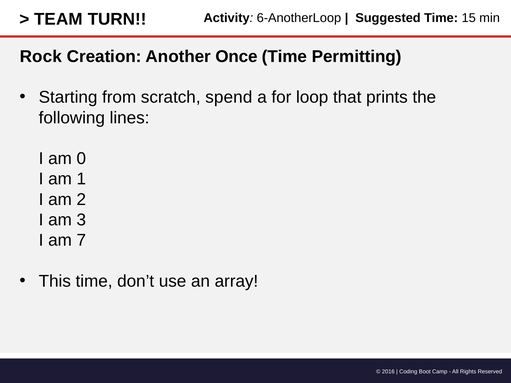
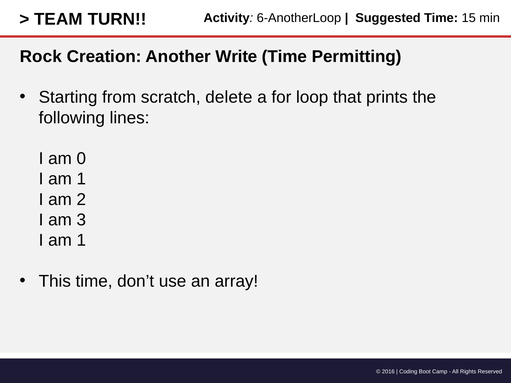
Once: Once -> Write (236, 57)
spend: spend -> delete (229, 97)
7: 7 -> 1 (81, 240)
